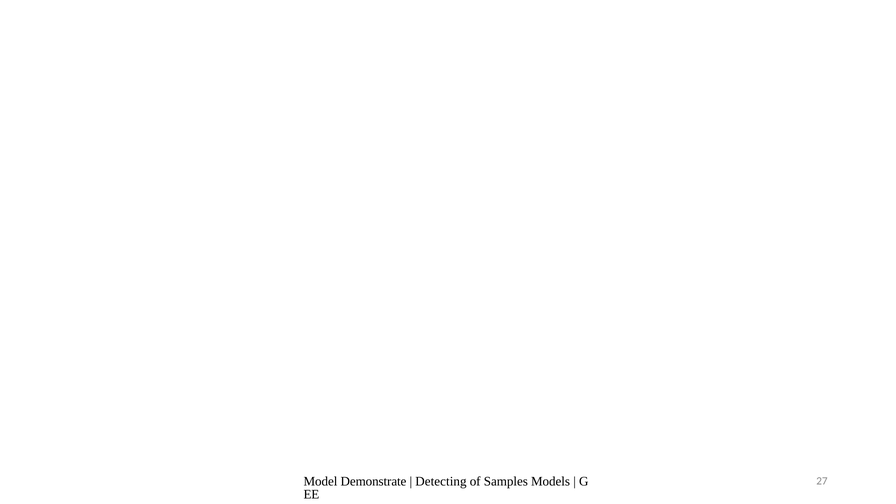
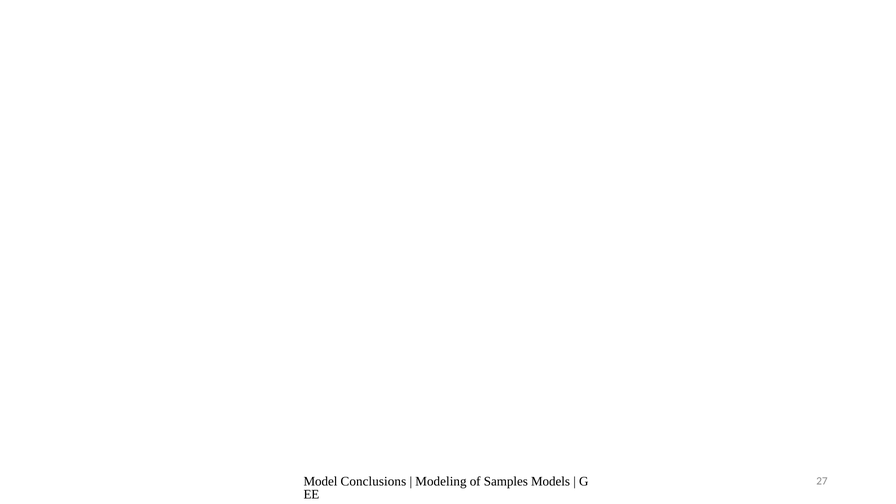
Demonstrate: Demonstrate -> Conclusions (373, 481)
Detecting: Detecting -> Modeling (441, 481)
